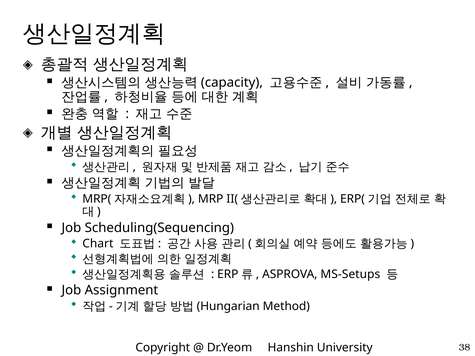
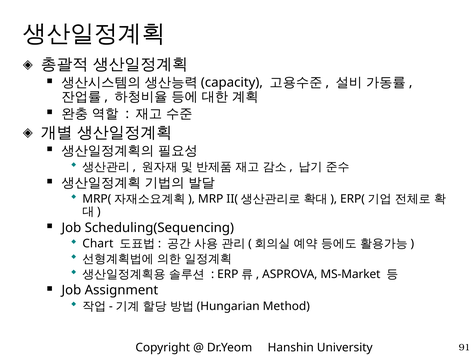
MS-Setups: MS-Setups -> MS-Market (350, 274)
38: 38 -> 91 (464, 348)
